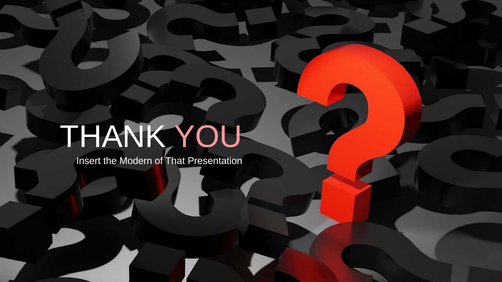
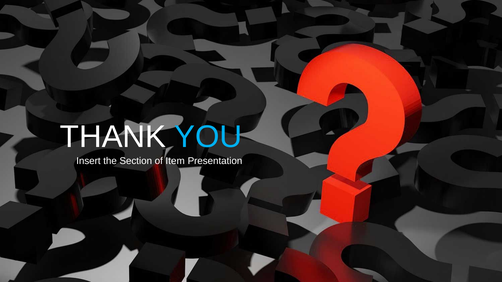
YOU colour: pink -> light blue (208, 137)
Modern: Modern -> Section (136, 161)
That: That -> Item (175, 161)
